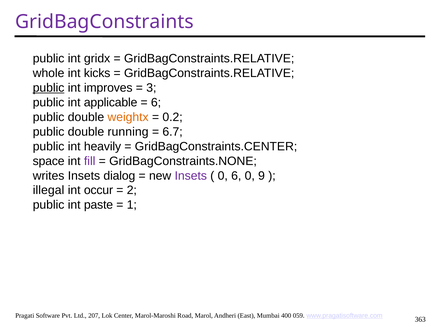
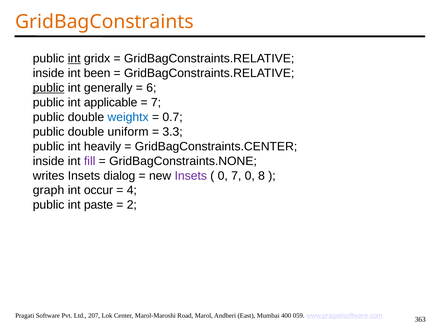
GridBagConstraints colour: purple -> orange (104, 22)
int underline: none -> present (74, 58)
whole: whole -> inside (49, 73)
kicks: kicks -> been (97, 73)
improves: improves -> generally (108, 88)
3: 3 -> 6 (151, 88)
6: 6 -> 7 (156, 102)
weightx colour: orange -> blue (128, 117)
0.2: 0.2 -> 0.7 (173, 117)
running: running -> uniform (128, 132)
6.7: 6.7 -> 3.3 (173, 132)
space: space -> inside (49, 161)
0 6: 6 -> 7 (236, 176)
9: 9 -> 8 (261, 176)
illegal: illegal -> graph (49, 190)
2: 2 -> 4 (132, 190)
1: 1 -> 2 (132, 205)
